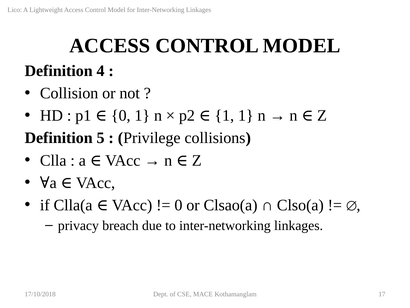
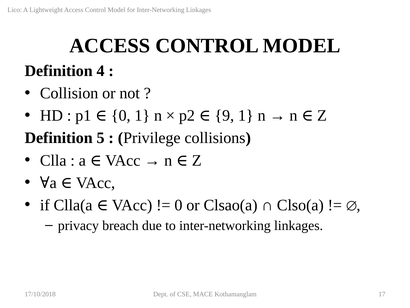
p2 1: 1 -> 9 (224, 115)
